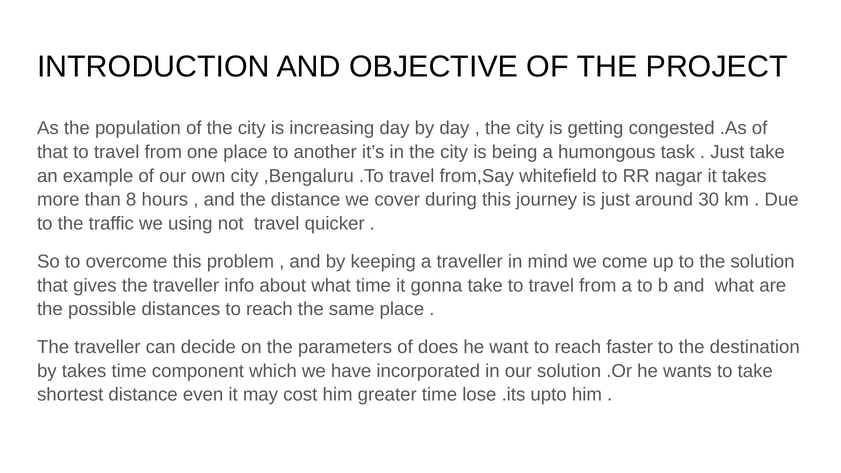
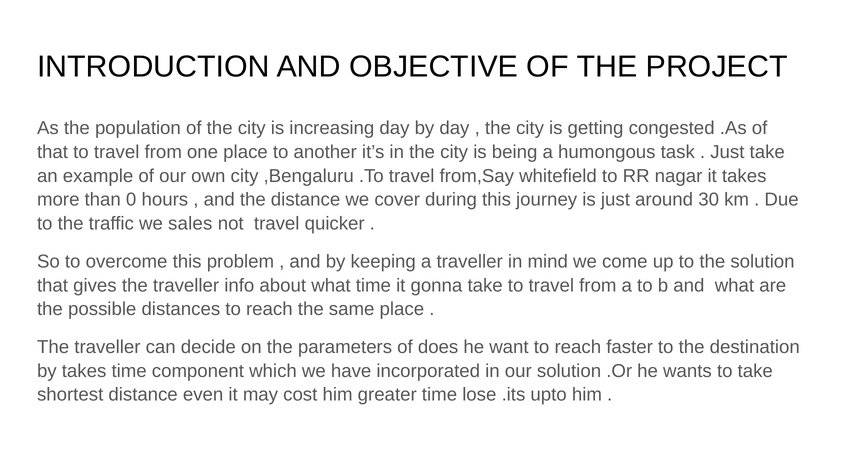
8: 8 -> 0 (131, 200)
using: using -> sales (190, 224)
